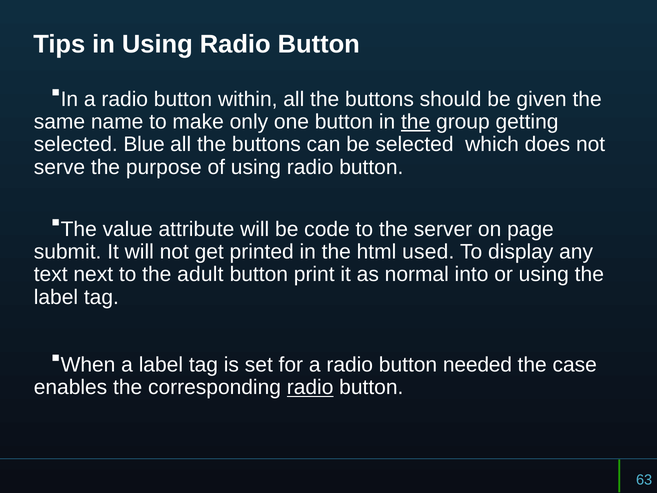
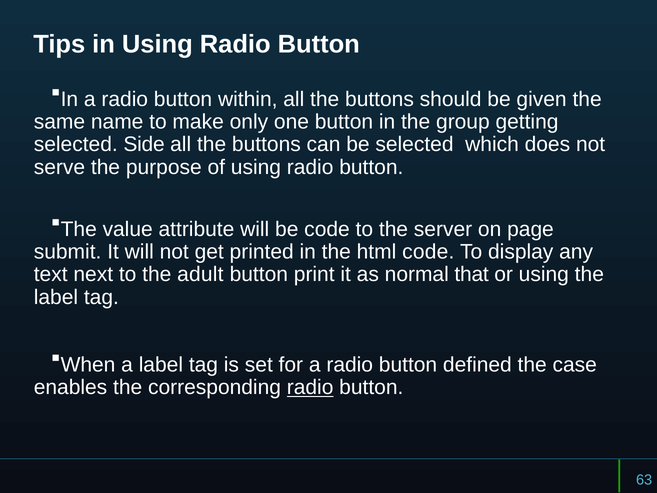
the underline: present -> none (416, 122)
Blue: Blue -> Side (144, 144)
html used: used -> code (428, 252)
into: into -> that (472, 274)
needed: needed -> defined (477, 365)
